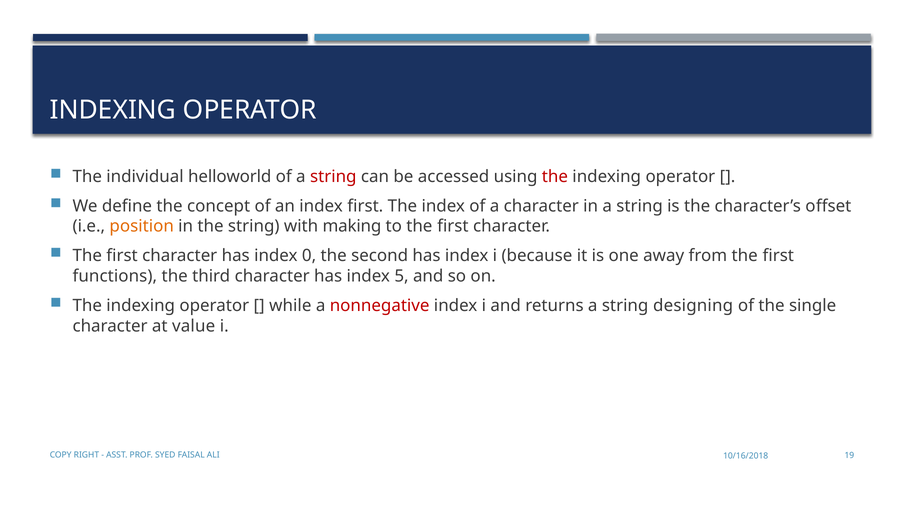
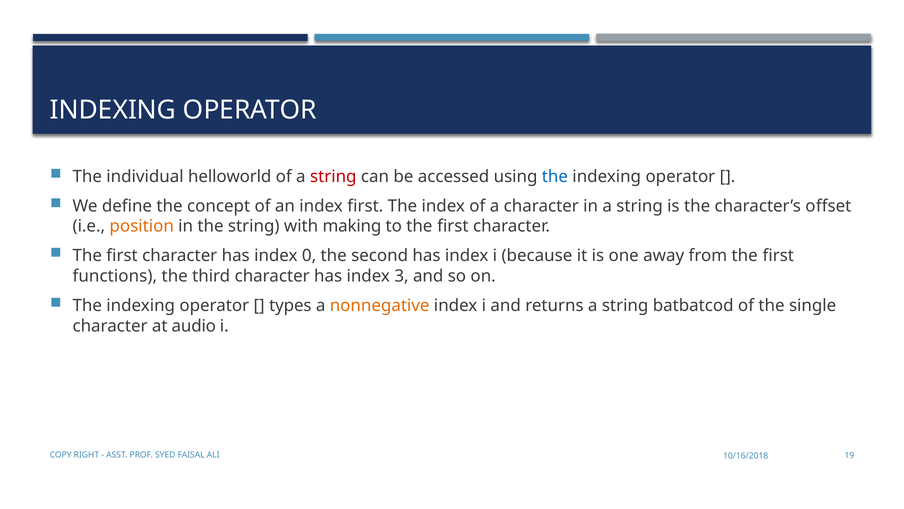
the colour: red -> blue (555, 176)
5: 5 -> 3 (402, 276)
while: while -> types (290, 305)
nonnegative colour: red -> orange (380, 305)
designing: designing -> batbatcod (693, 305)
value: value -> audio (194, 326)
